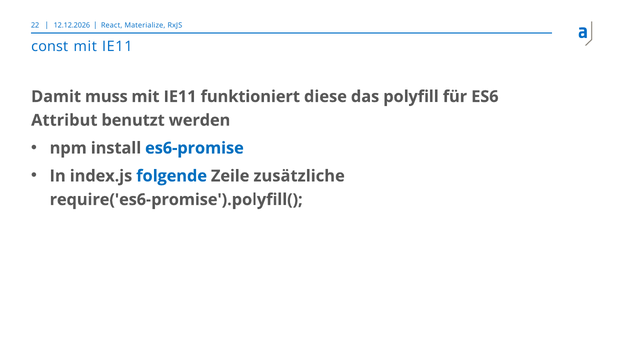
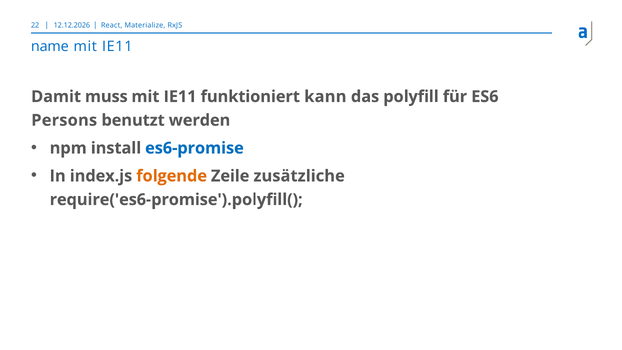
const: const -> name (50, 47)
diese: diese -> kann (325, 97)
Attribut: Attribut -> Persons (64, 120)
folgende colour: blue -> orange (172, 176)
